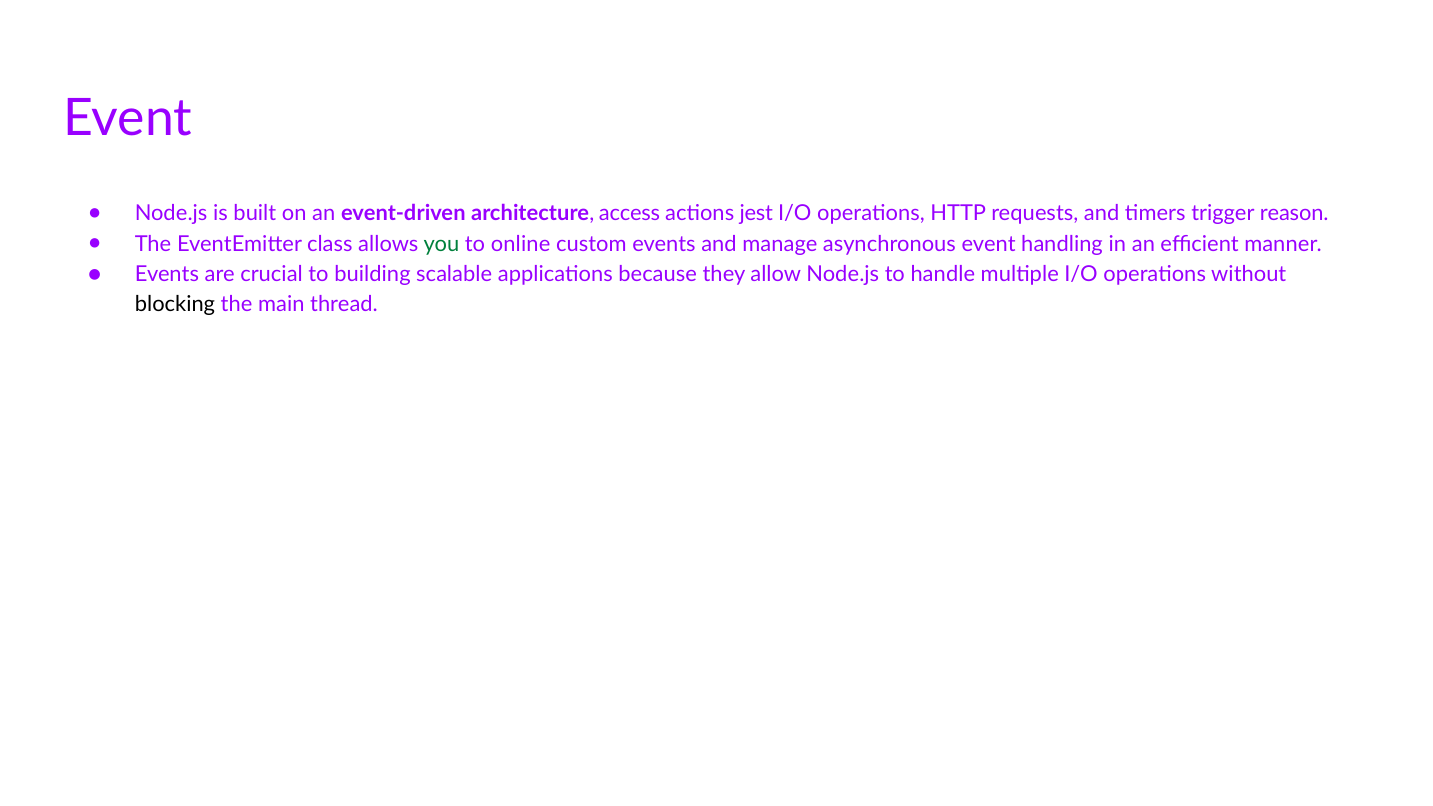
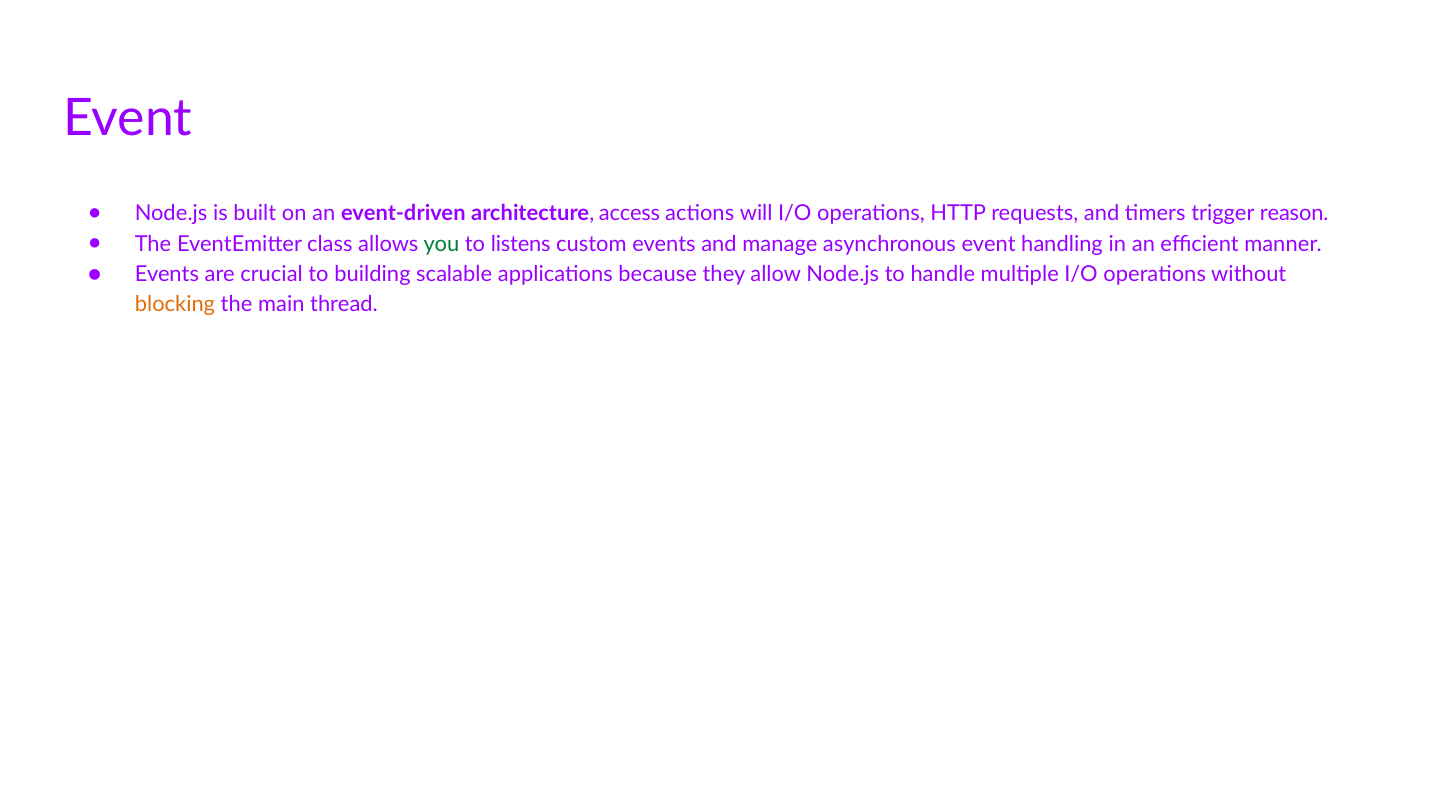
jest: jest -> will (756, 214)
online: online -> listens (521, 244)
blocking colour: black -> orange (175, 304)
